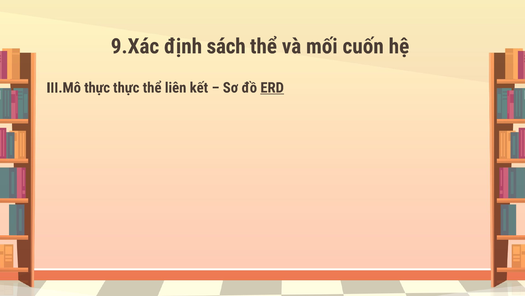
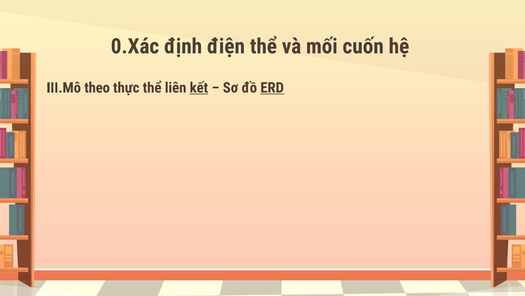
9.Xác: 9.Xác -> 0.Xác (135, 46)
sách: sách -> điện (226, 46)
III.Mô thực: thực -> theo (97, 88)
kết underline: none -> present (199, 88)
